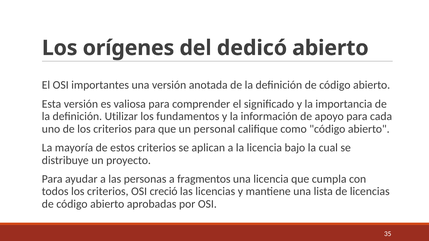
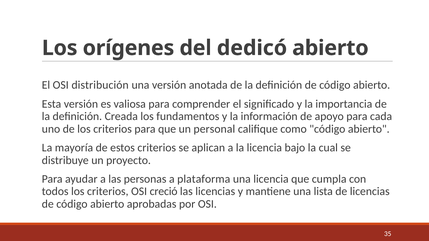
importantes: importantes -> distribución (100, 85)
Utilizar: Utilizar -> Creada (121, 117)
fragmentos: fragmentos -> plataforma (204, 179)
